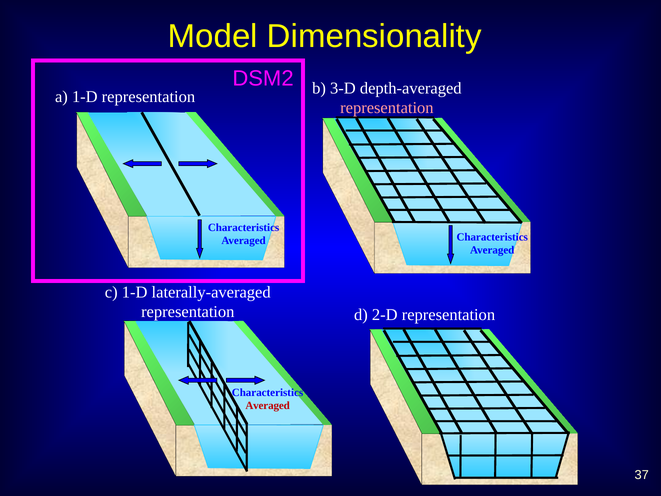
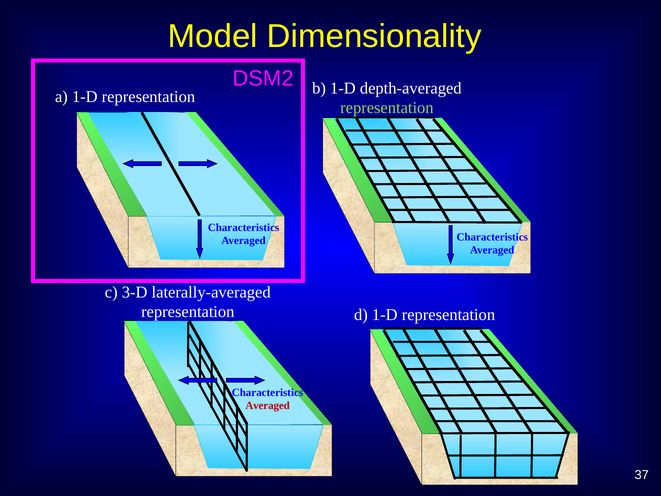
b 3-D: 3-D -> 1-D (343, 88)
representation colour: pink -> light green (387, 108)
c 1-D: 1-D -> 3-D (135, 292)
d 2-D: 2-D -> 1-D (385, 314)
